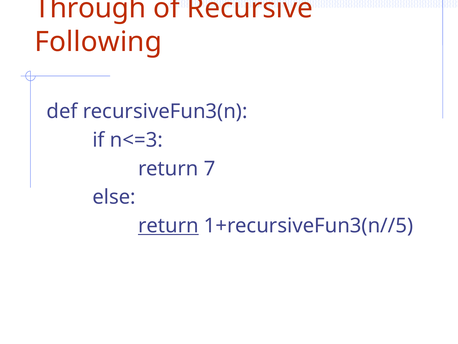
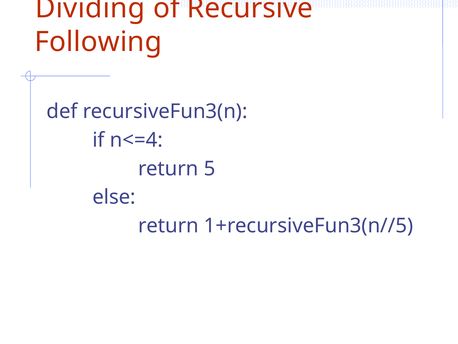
Through: Through -> Dividing (90, 8)
n<=3: n<=3 -> n<=4 (136, 140)
7: 7 -> 5 (210, 168)
return underline: present -> none (168, 225)
